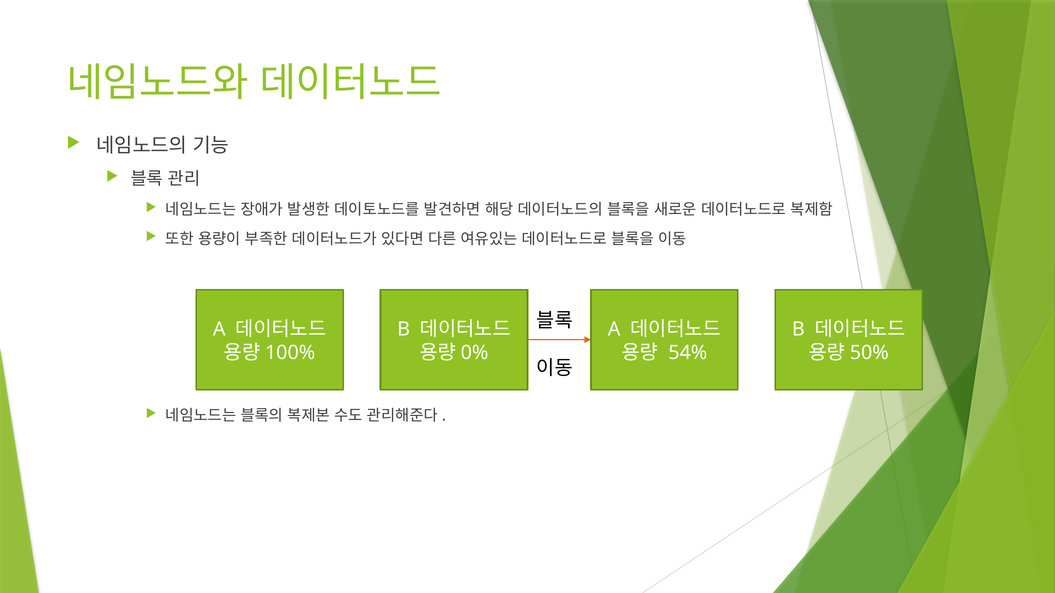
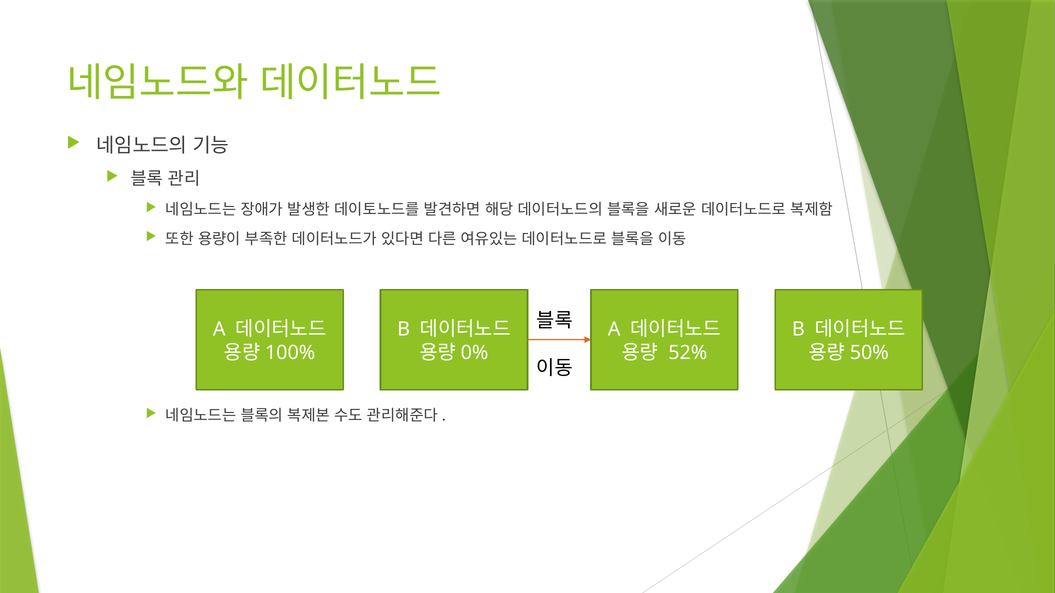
54%: 54% -> 52% (688, 353)
